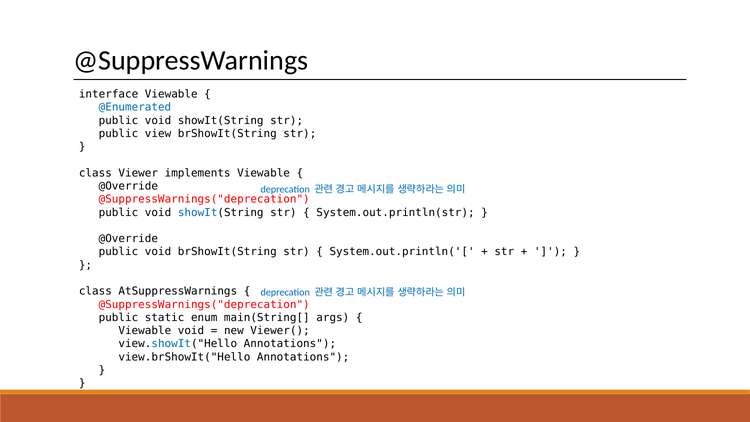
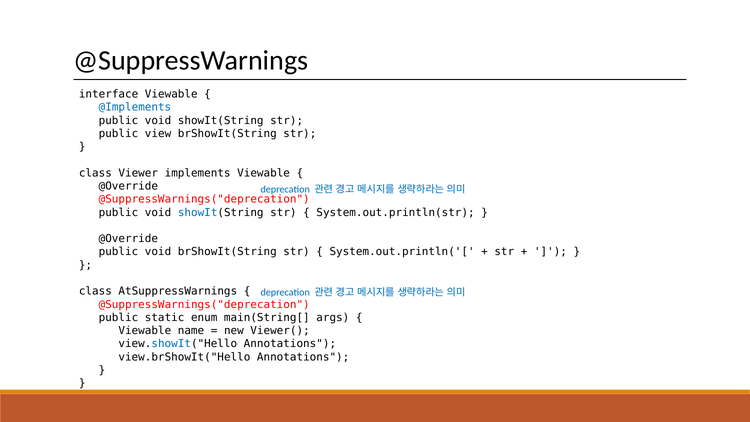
@Enumerated: @Enumerated -> @Implements (135, 107)
Viewable void: void -> name (191, 331)
